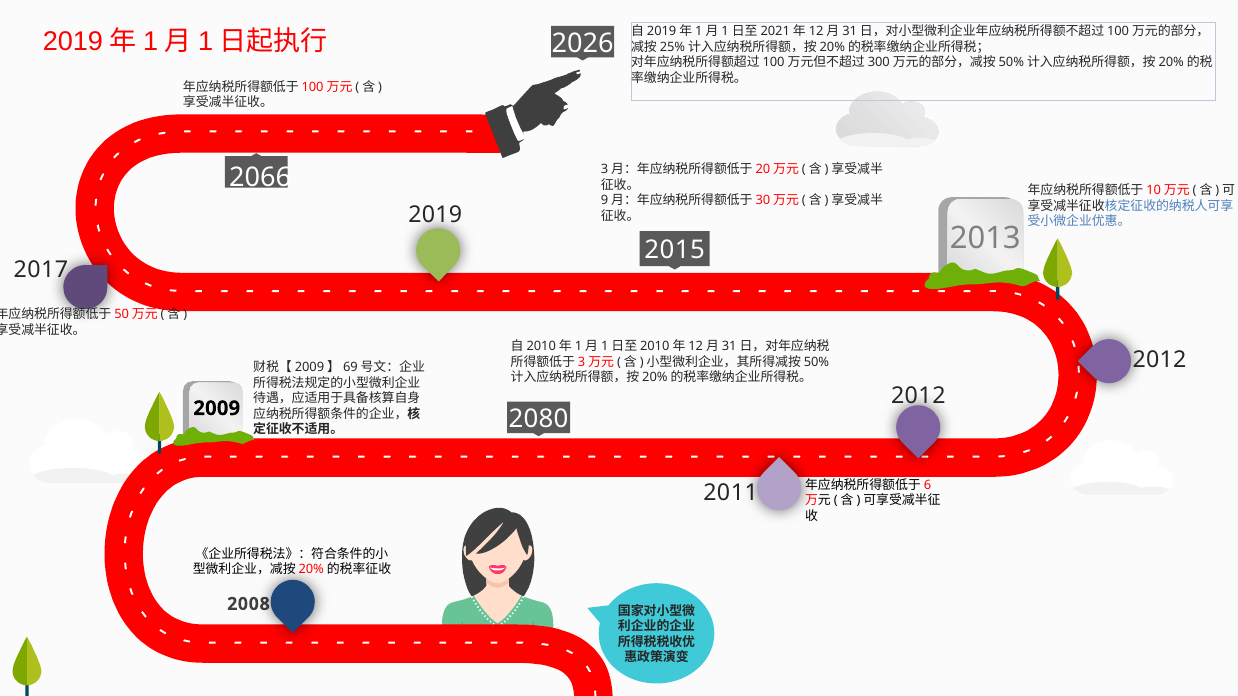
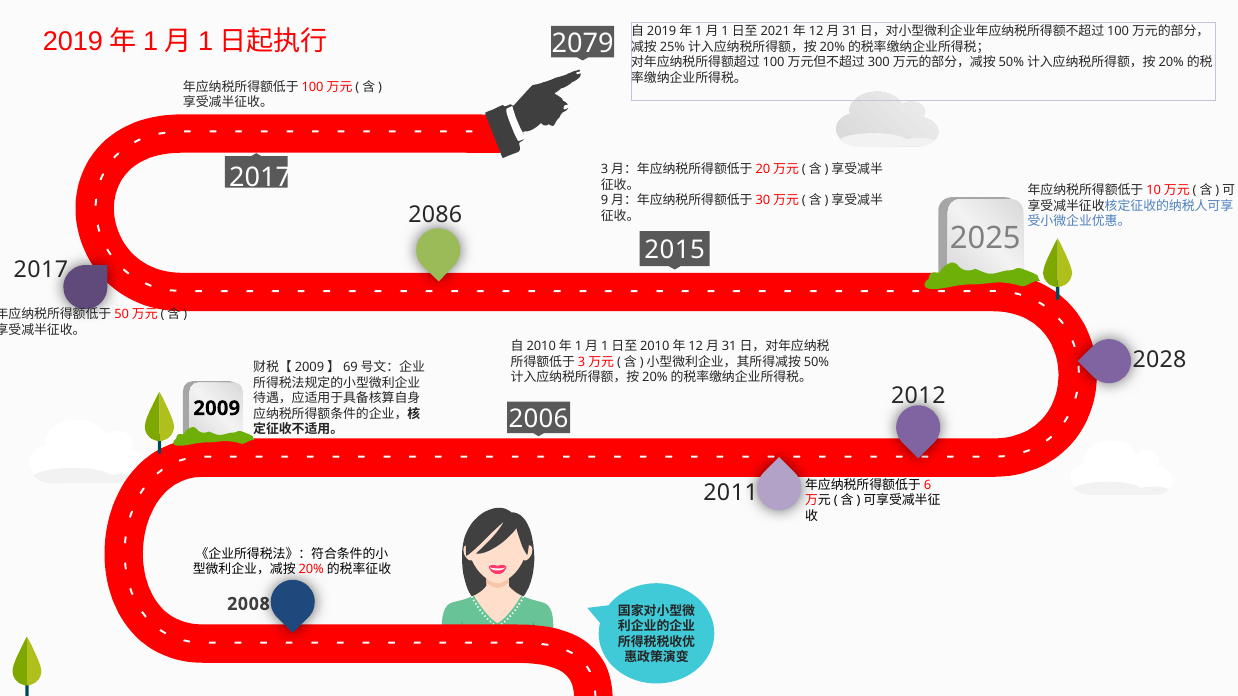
2026: 2026 -> 2079 (583, 44)
2066: 2066 -> 2017 (260, 178)
2019: 2019 -> 2086 (435, 215)
2013: 2013 -> 2025 (985, 238)
2012: 2012 -> 2028 (1160, 361)
2080: 2080 -> 2006 (538, 419)
